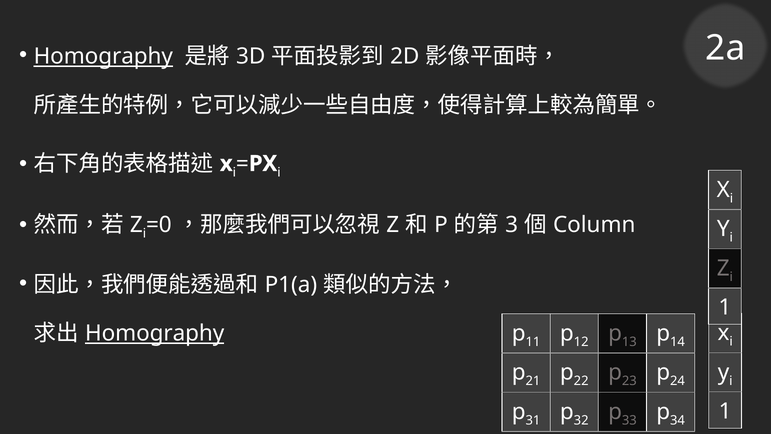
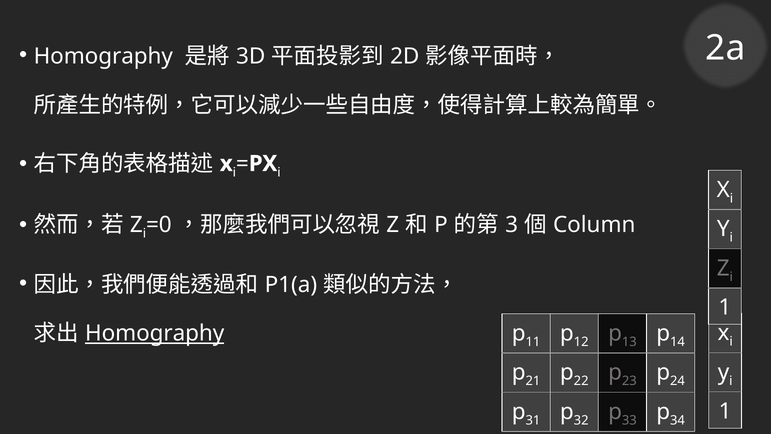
Homography underline: present -> none (103, 56)
